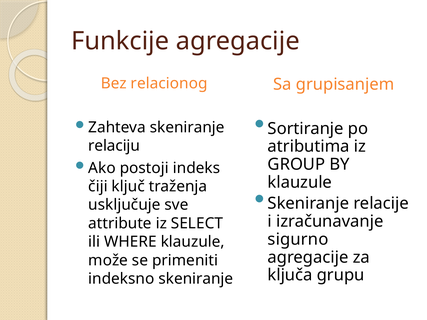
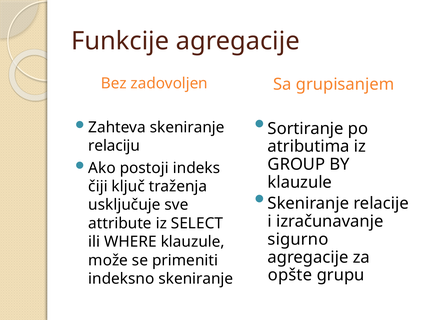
relacionog: relacionog -> zadovoljen (169, 83)
ključa: ključa -> opšte (290, 275)
